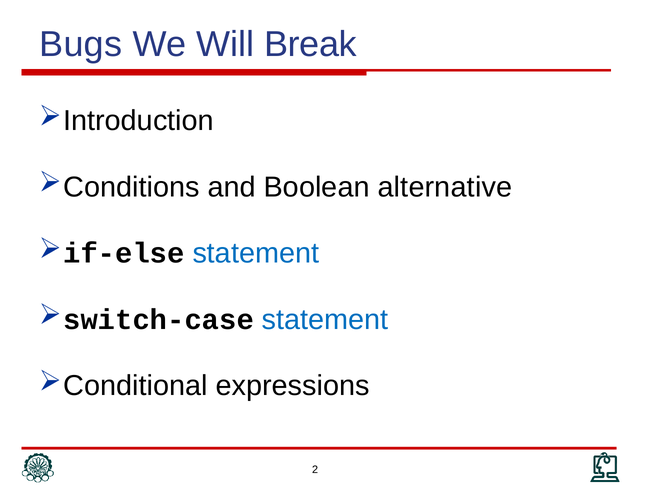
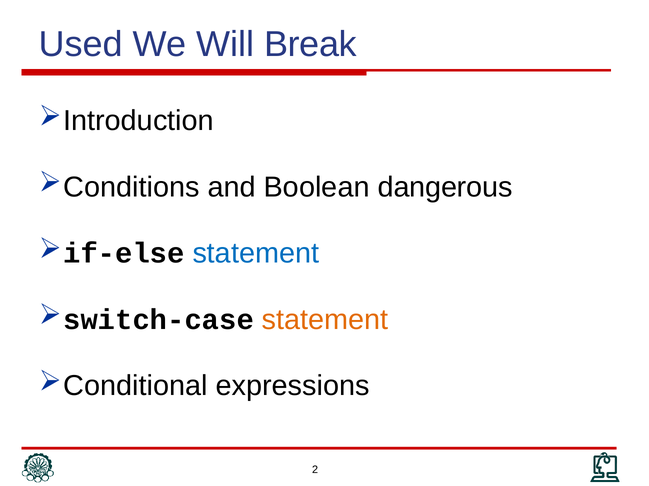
Bugs: Bugs -> Used (81, 44)
alternative: alternative -> dangerous (445, 187)
statement colour: blue -> orange (325, 320)
